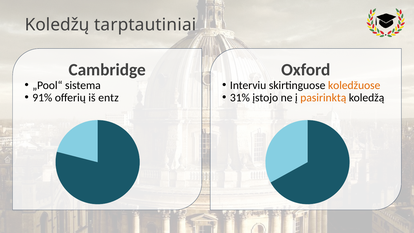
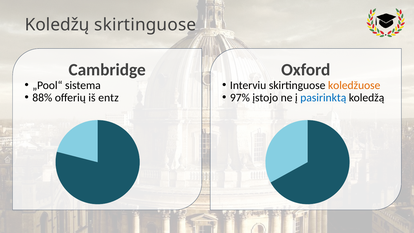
Koledžų tarptautiniai: tarptautiniai -> skirtinguose (145, 25)
91%: 91% -> 88% (42, 98)
31%: 31% -> 97% (240, 98)
pasirinktą colour: orange -> blue (323, 98)
